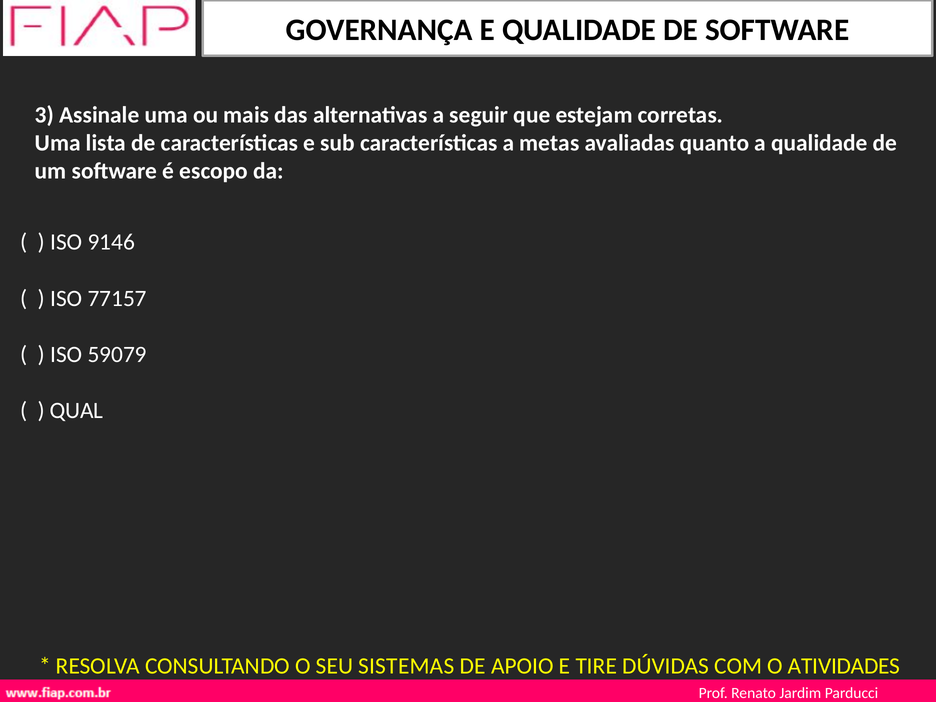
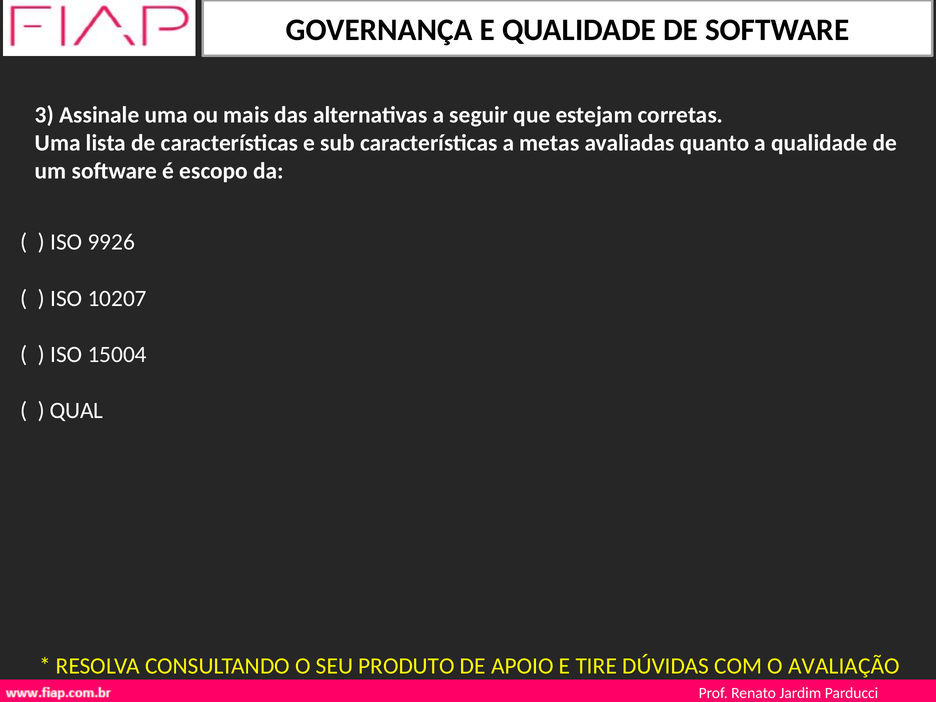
9146: 9146 -> 9926 (111, 242)
77157: 77157 -> 10207 (117, 298)
59079: 59079 -> 15004 (117, 354)
SISTEMAS: SISTEMAS -> PRODUTO (407, 666)
ATIVIDADES: ATIVIDADES -> AVALIAÇÃO (844, 666)
